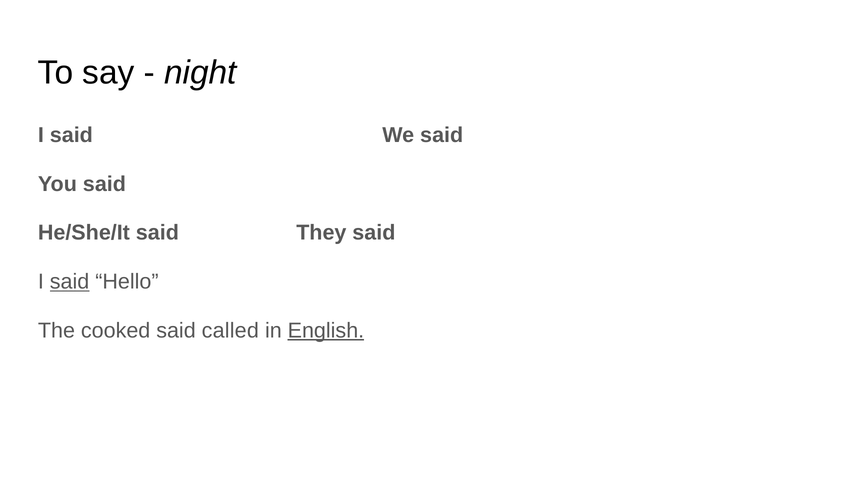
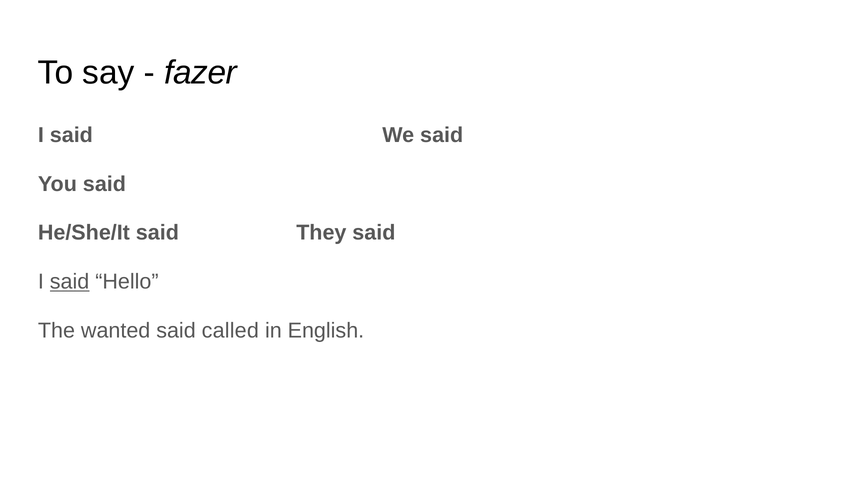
night: night -> fazer (201, 73)
cooked: cooked -> wanted (116, 331)
English underline: present -> none (326, 331)
